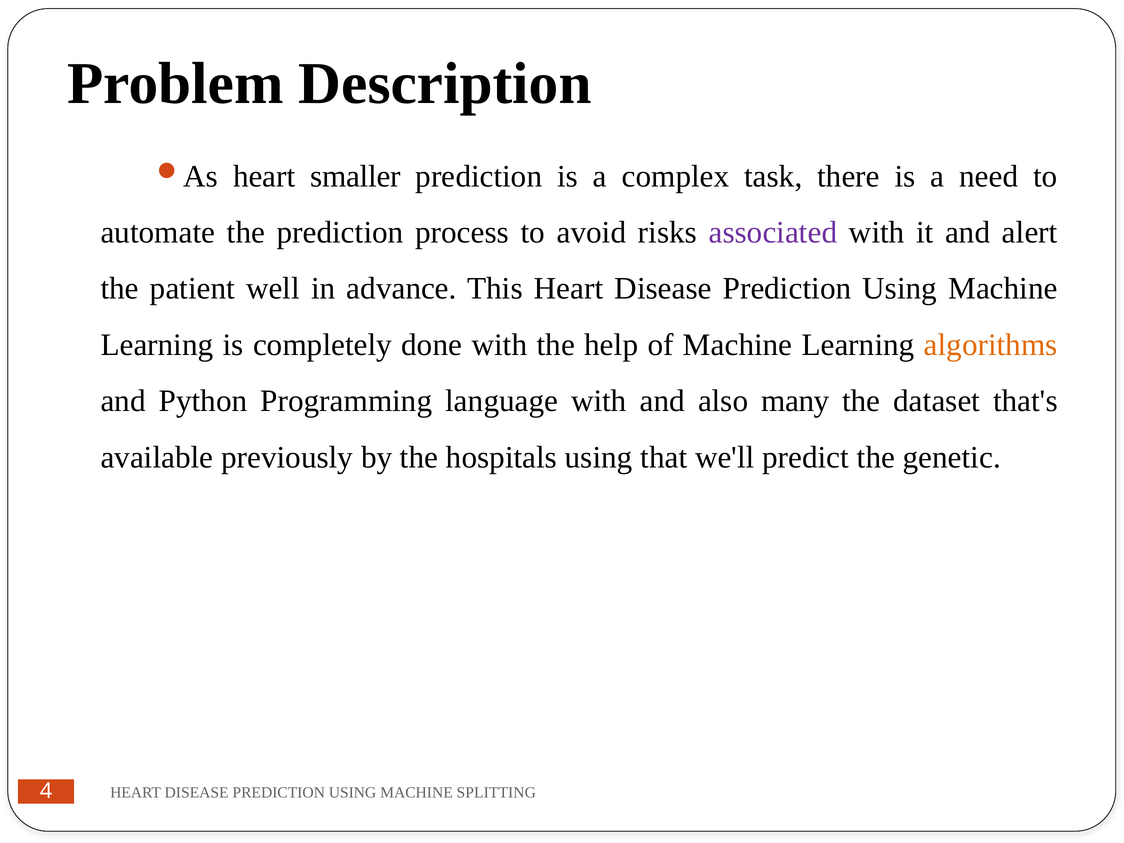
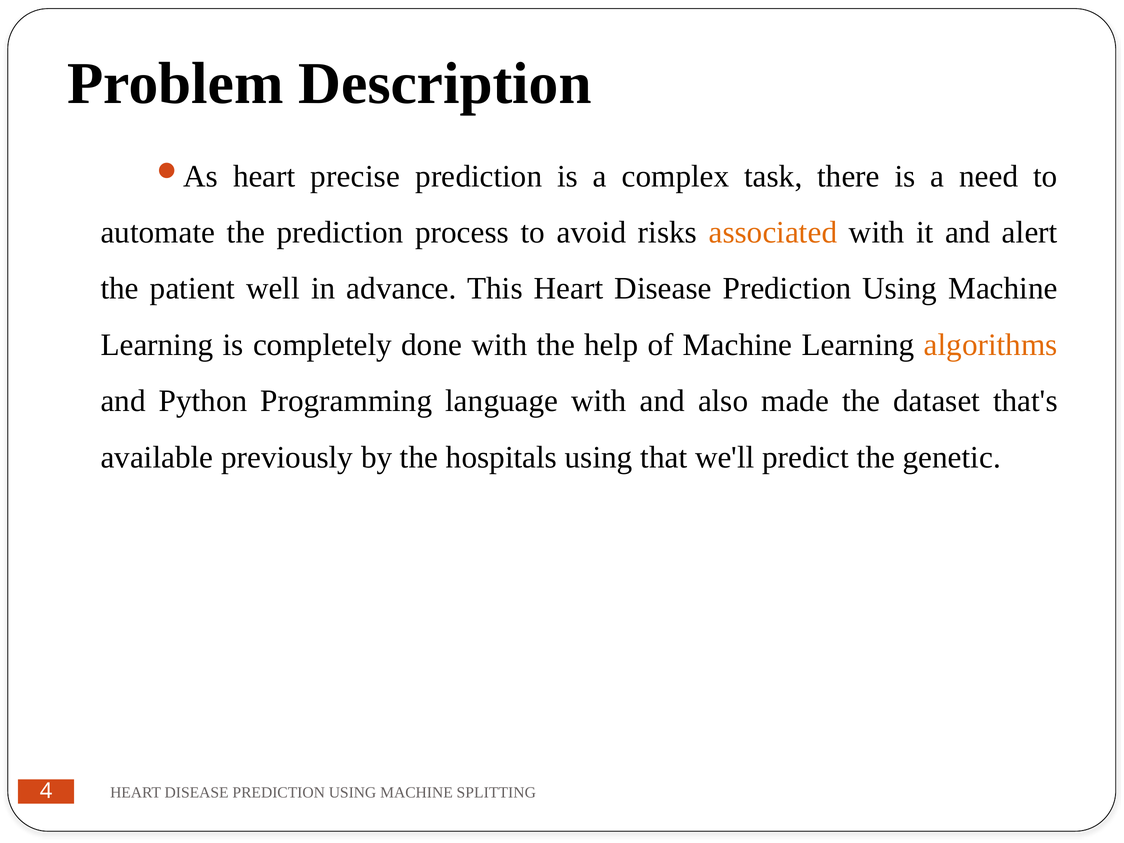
smaller: smaller -> precise (355, 176)
associated colour: purple -> orange (773, 232)
many: many -> made (795, 401)
